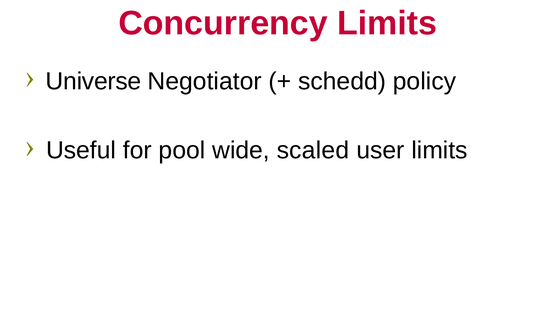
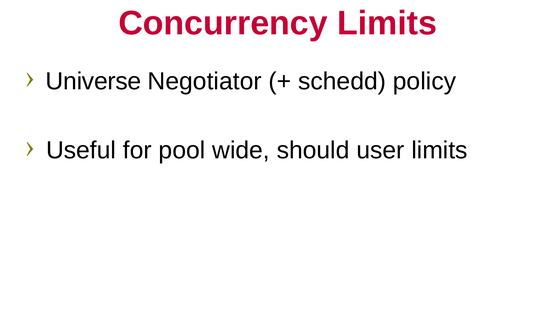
scaled: scaled -> should (313, 150)
